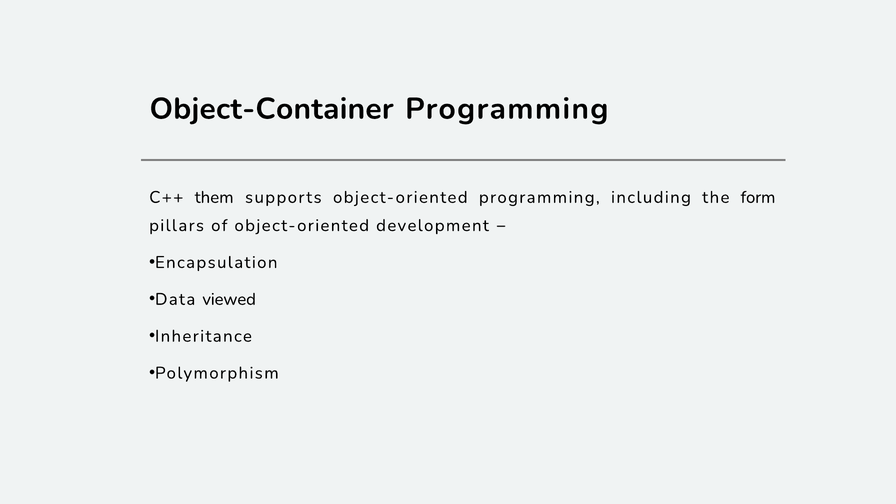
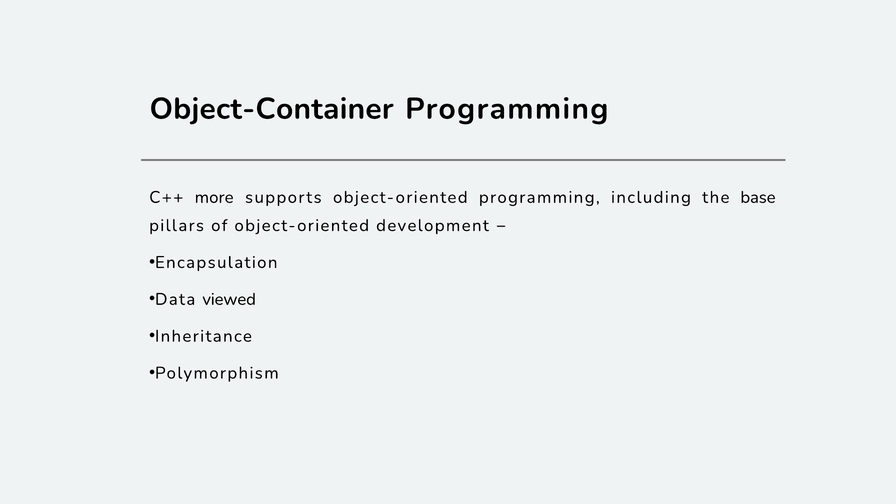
them: them -> more (214, 197)
form: form -> base (758, 197)
